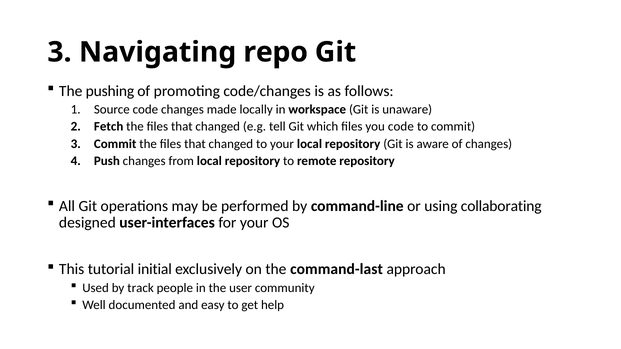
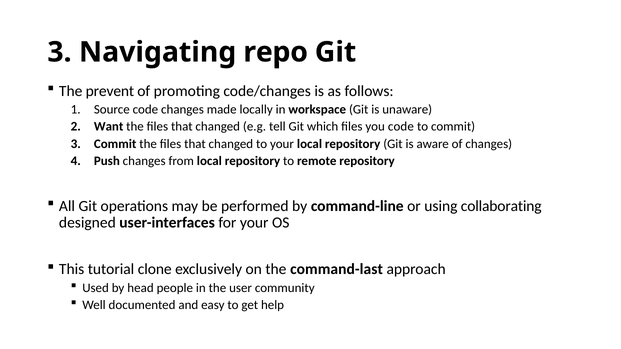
pushing: pushing -> prevent (110, 91)
Fetch: Fetch -> Want (109, 127)
initial: initial -> clone (155, 269)
track: track -> head (141, 288)
